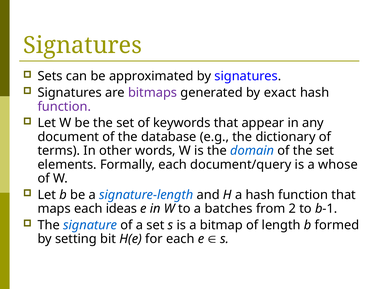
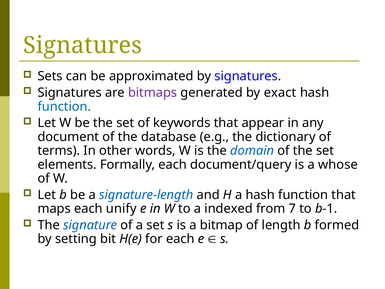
function colour: purple -> blue (64, 106)
ideas: ideas -> unify (121, 209)
batches: batches -> indexed (229, 209)
2: 2 -> 7 (292, 209)
